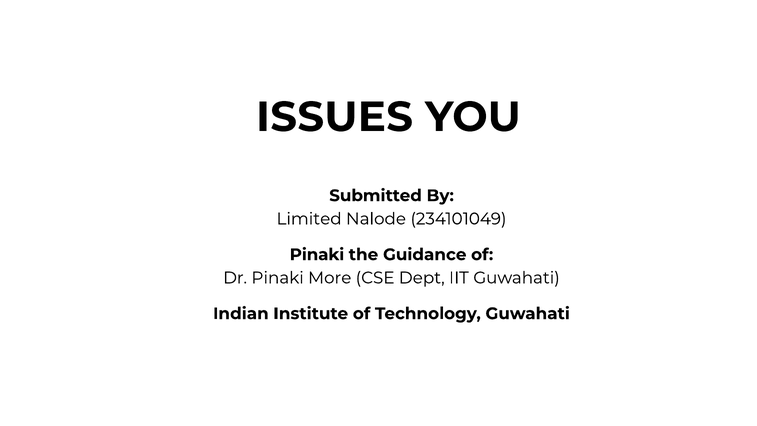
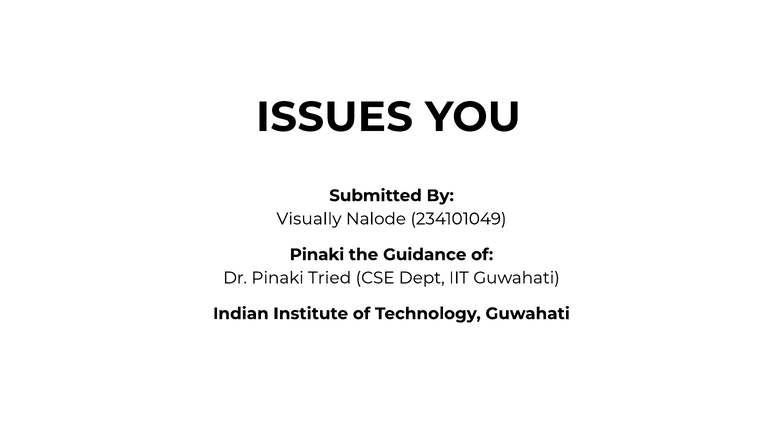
Limited: Limited -> Visually (309, 219)
More: More -> Tried (330, 278)
